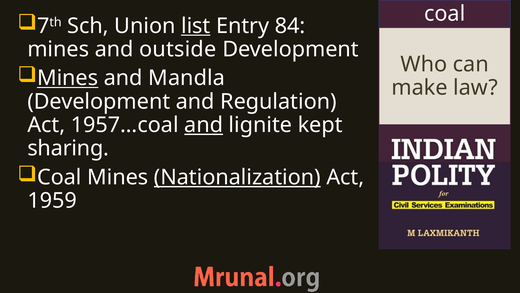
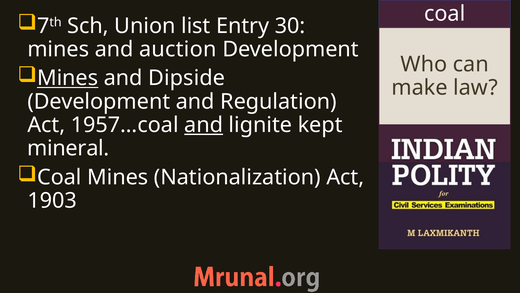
list underline: present -> none (196, 26)
84: 84 -> 30 (290, 26)
outside: outside -> auction (178, 49)
Mandla: Mandla -> Dipside (187, 78)
sharing: sharing -> mineral (68, 148)
Nationalization underline: present -> none (237, 177)
1959: 1959 -> 1903 (52, 200)
